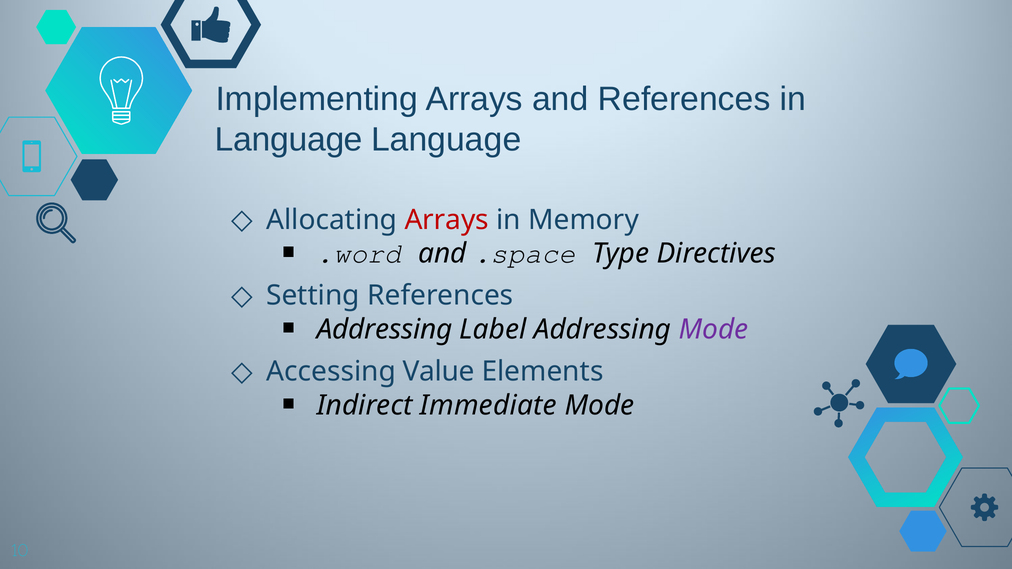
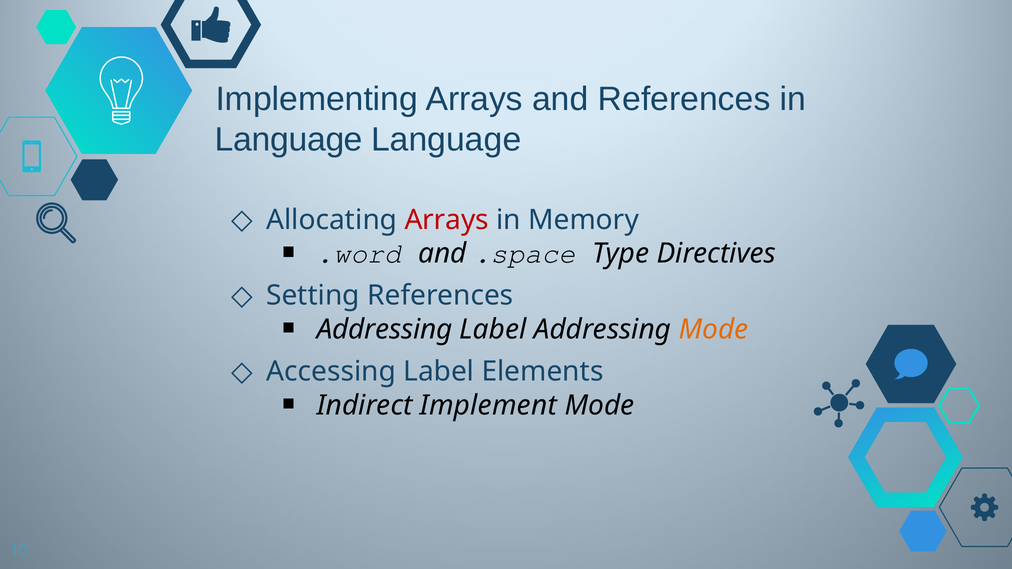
Mode colour: purple -> orange (713, 330)
Accessing Value: Value -> Label (439, 372)
Immediate: Immediate -> Implement (488, 405)
